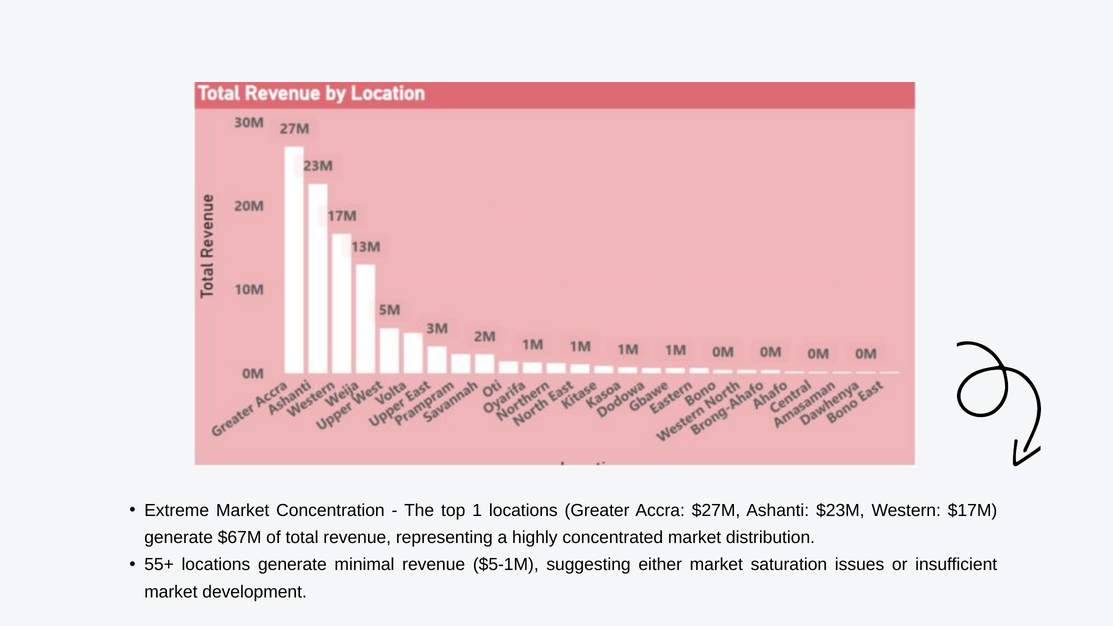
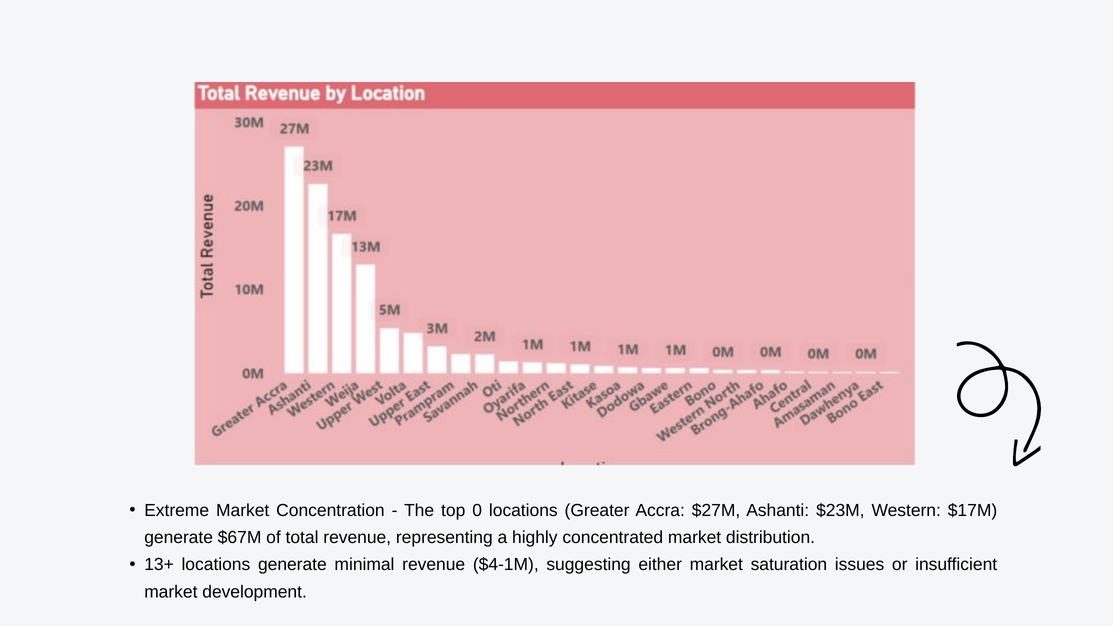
1: 1 -> 0 (477, 510)
55+: 55+ -> 13+ (159, 565)
$5-1M: $5-1M -> $4-1M (506, 565)
